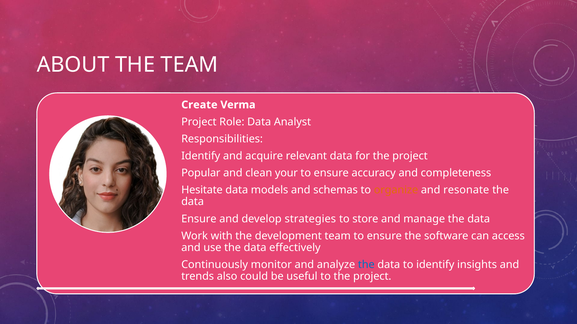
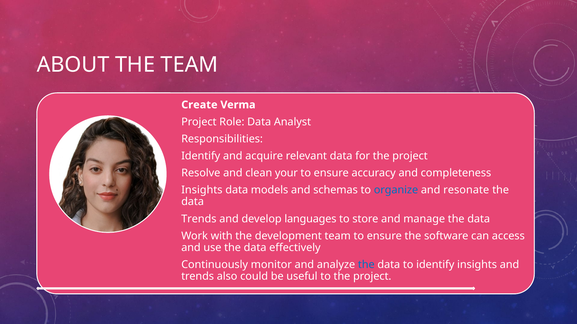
Popular: Popular -> Resolve (201, 173)
Hesitate: Hesitate -> Insights (202, 190)
organize colour: orange -> blue (396, 190)
Ensure: Ensure -> Trends (199, 219)
strategies: strategies -> languages (310, 219)
